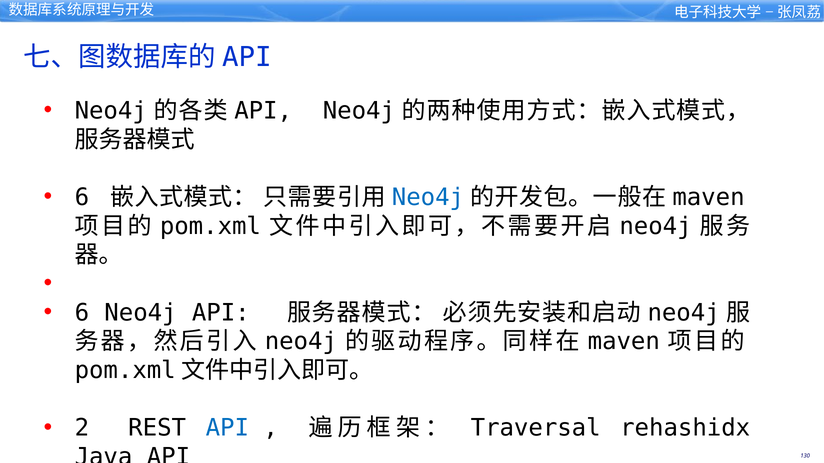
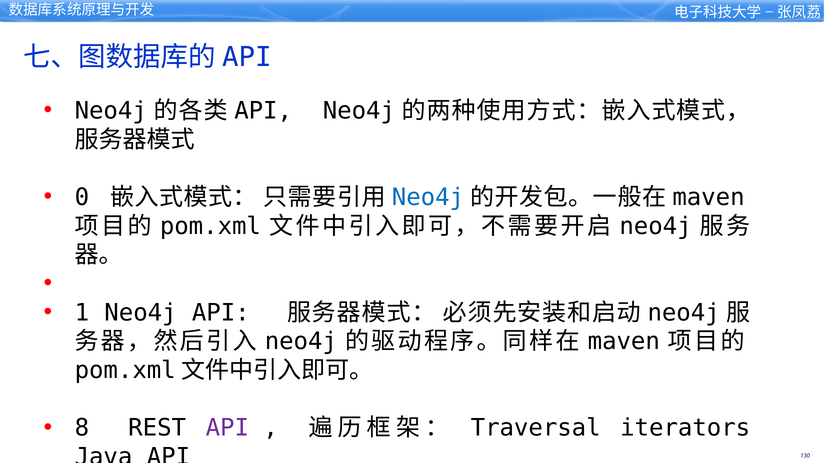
6: 6 -> 0 (82, 198)
6: 6 -> 1 (82, 313)
2: 2 -> 8 (82, 428)
API colour: blue -> purple (227, 428)
rehashidx: rehashidx -> iterators (685, 428)
